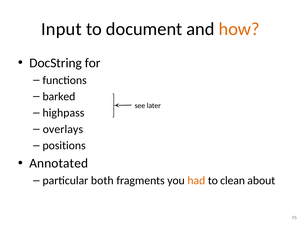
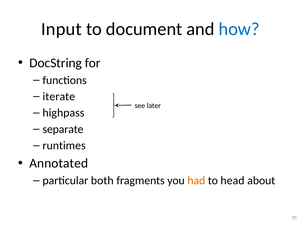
how colour: orange -> blue (239, 29)
barked: barked -> iterate (59, 97)
overlays: overlays -> separate (63, 130)
positions: positions -> runtimes (64, 146)
clean: clean -> head (232, 181)
